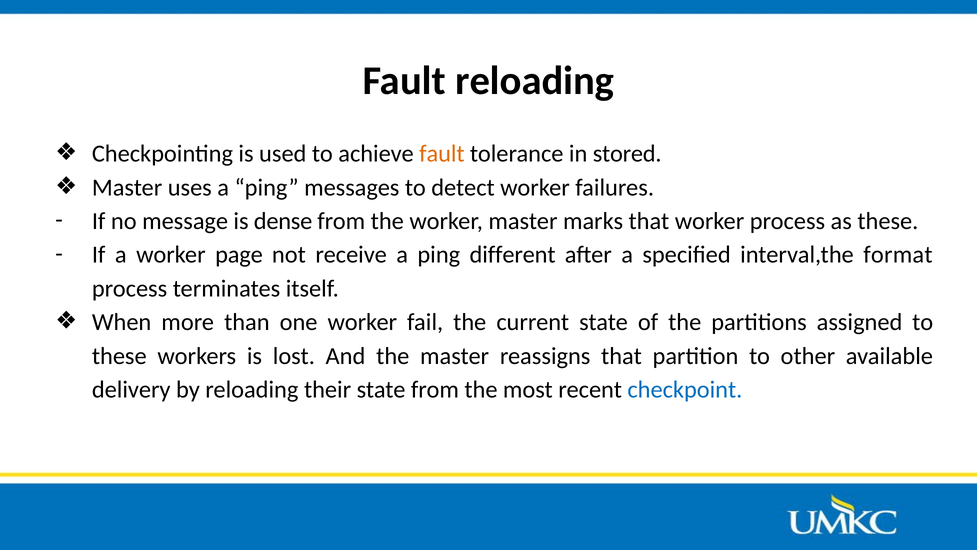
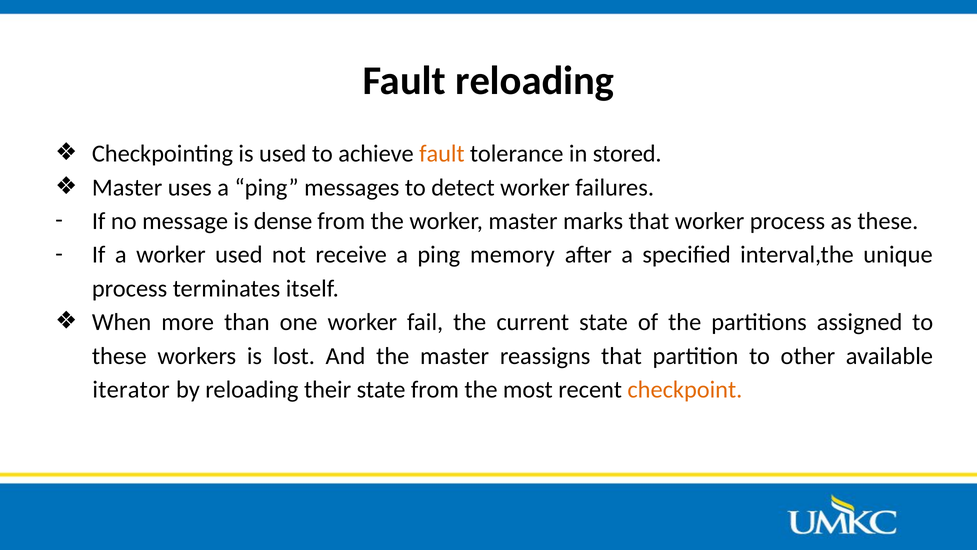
worker page: page -> used (239, 255)
different: different -> memory (512, 255)
format: format -> unique (898, 255)
delivery: delivery -> iterator (131, 390)
checkpoint colour: blue -> orange (685, 390)
